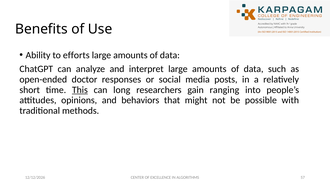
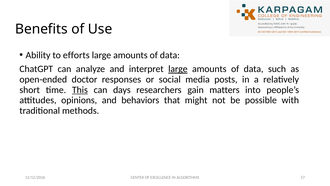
large underline: none -> present (178, 69)
long: long -> days (122, 90)
ranging: ranging -> matters (225, 90)
